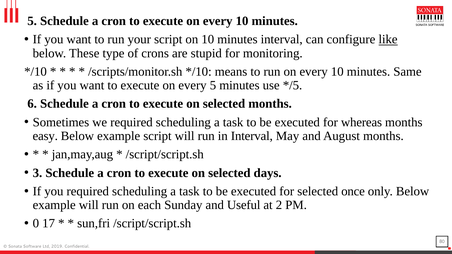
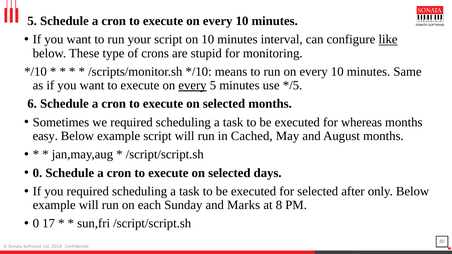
every underline: none -> present (193, 85)
in Interval: Interval -> Cached (252, 136)
3: 3 -> 0 (37, 173)
once: once -> after (353, 191)
Useful: Useful -> Marks (244, 205)
2: 2 -> 8 (279, 205)
